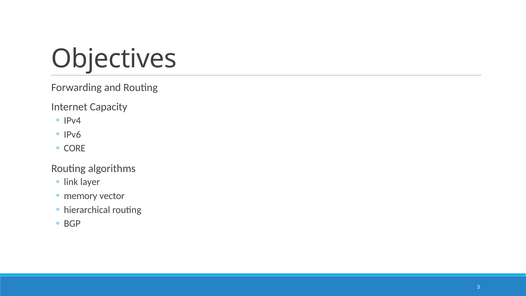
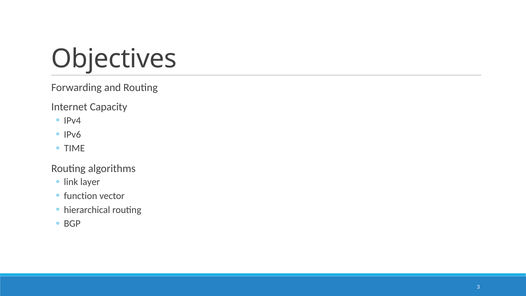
CORE: CORE -> TIME (74, 148)
memory: memory -> function (81, 196)
